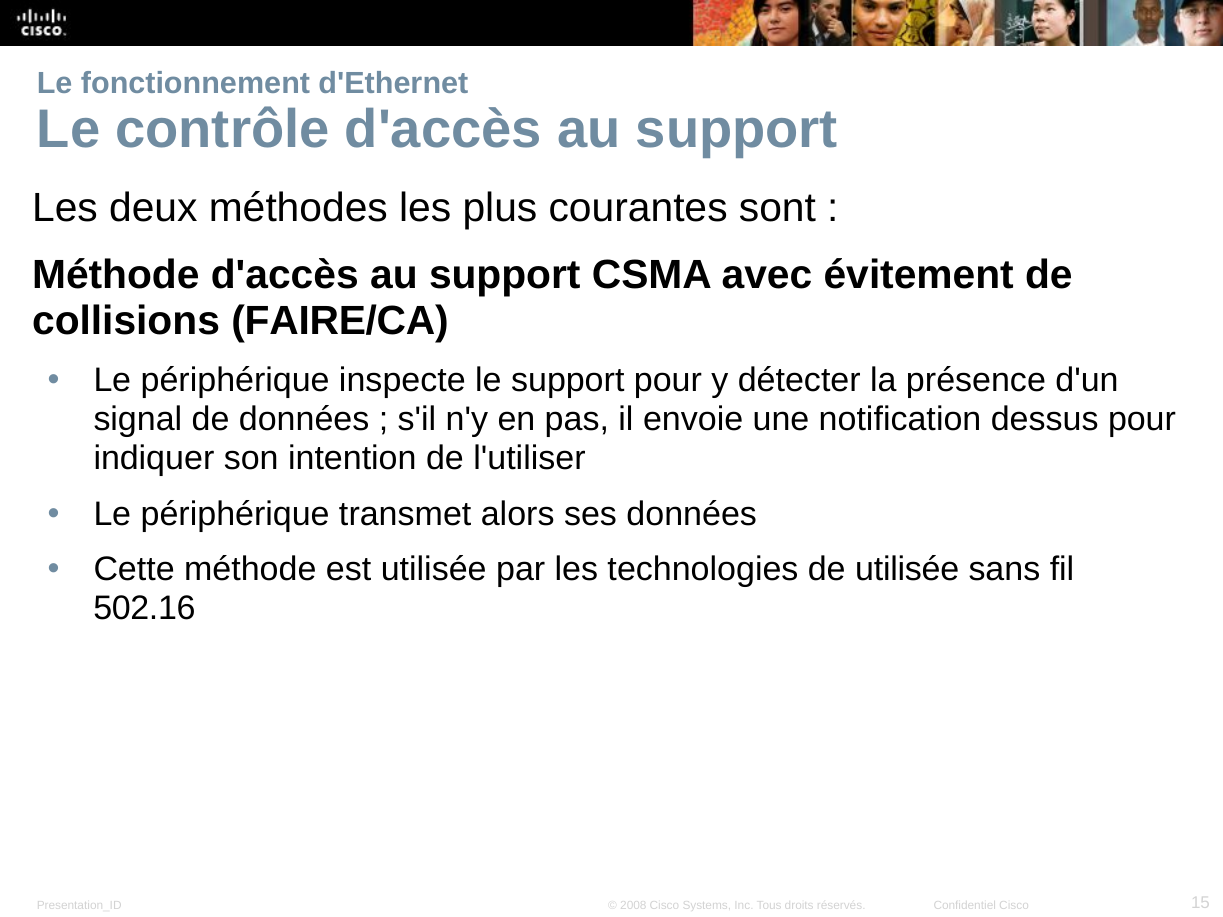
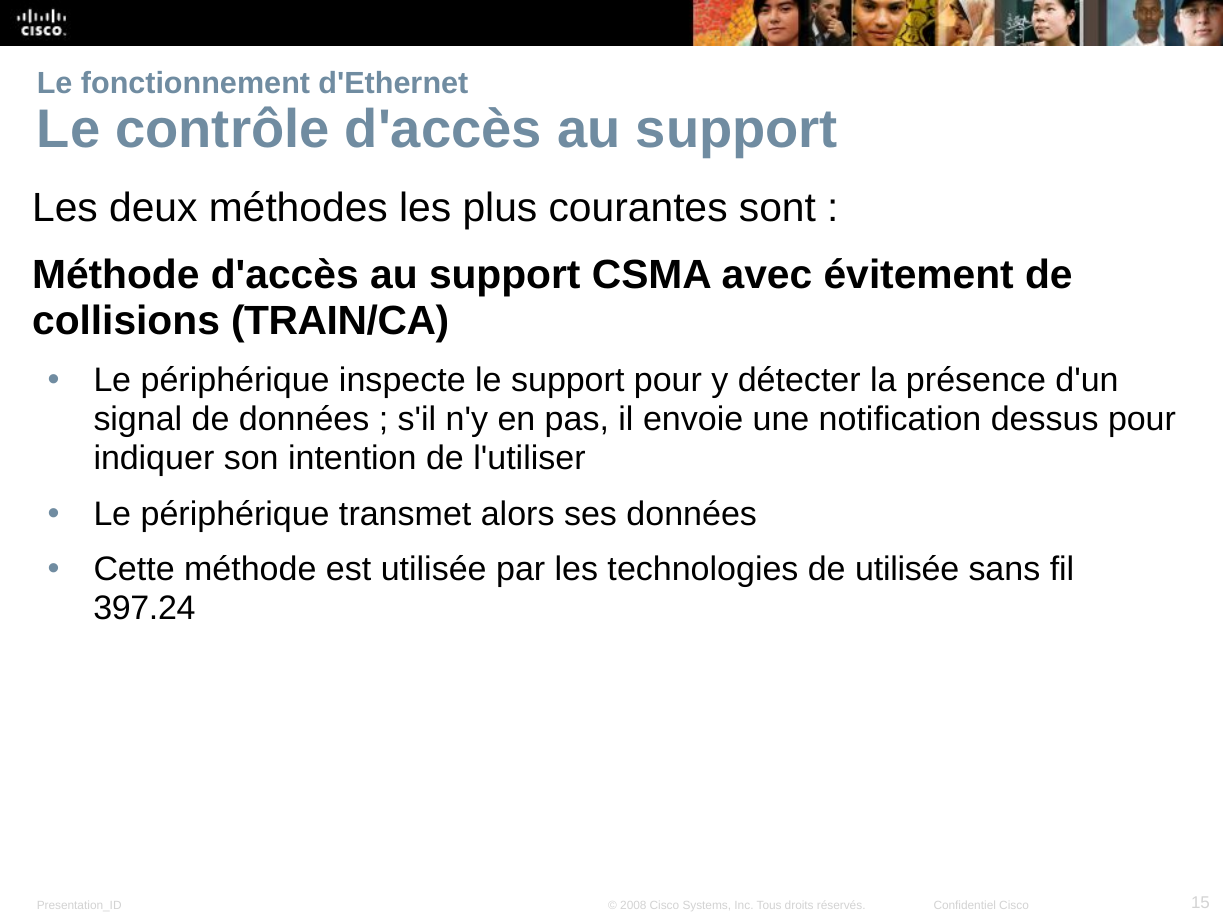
FAIRE/CA: FAIRE/CA -> TRAIN/CA (340, 321)
502.16: 502.16 -> 397.24 (144, 609)
